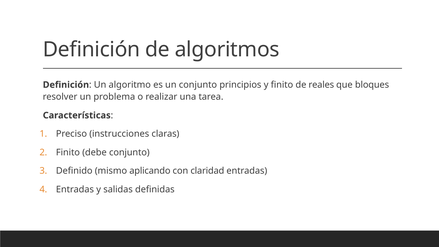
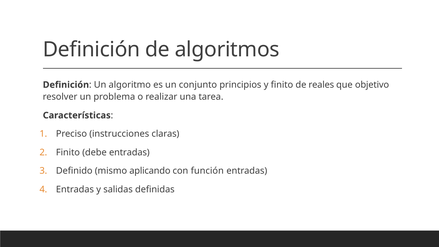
bloques: bloques -> objetivo (372, 85)
debe conjunto: conjunto -> entradas (129, 152)
claridad: claridad -> función (207, 171)
